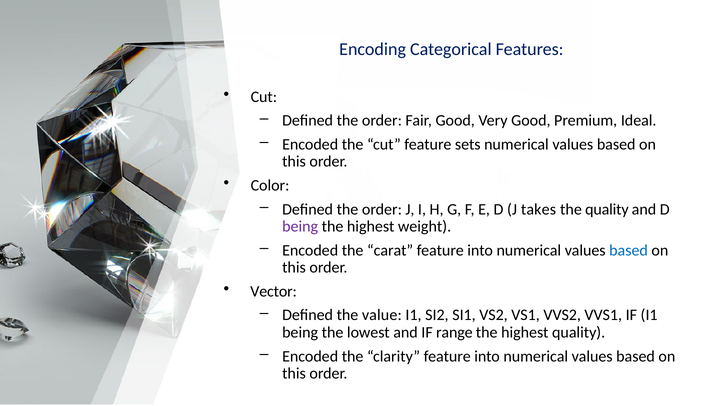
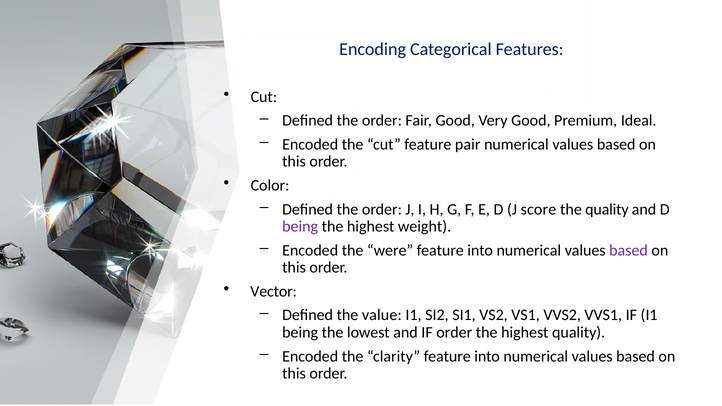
sets: sets -> pair (468, 144)
takes: takes -> score (538, 209)
carat: carat -> were (390, 250)
based colour: blue -> purple (629, 250)
IF range: range -> order (454, 333)
